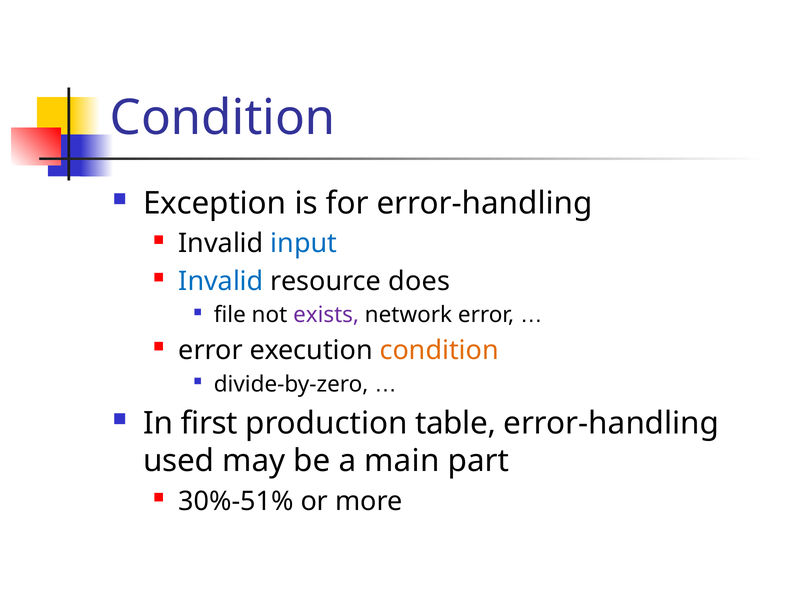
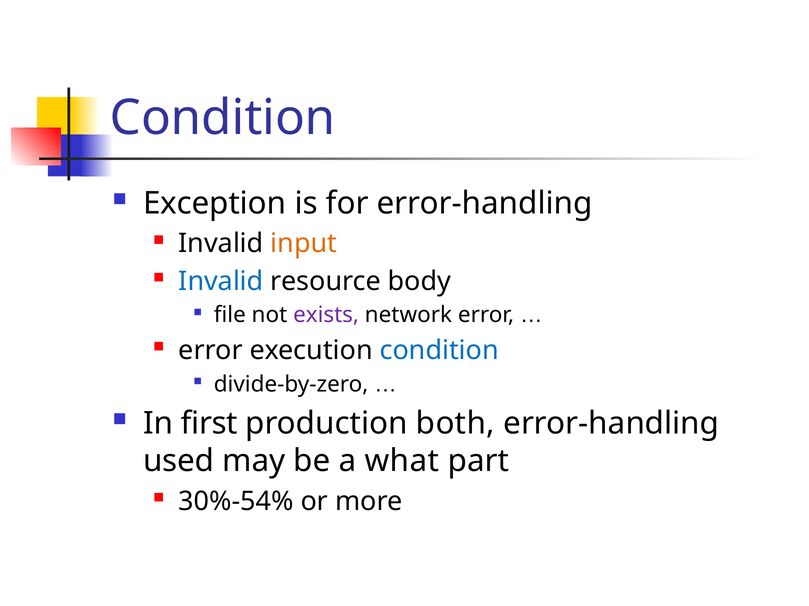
input colour: blue -> orange (304, 244)
does: does -> body (419, 282)
condition colour: orange -> blue (439, 351)
table: table -> both (455, 424)
main: main -> what (402, 462)
30%-51%: 30%-51% -> 30%-54% (236, 502)
